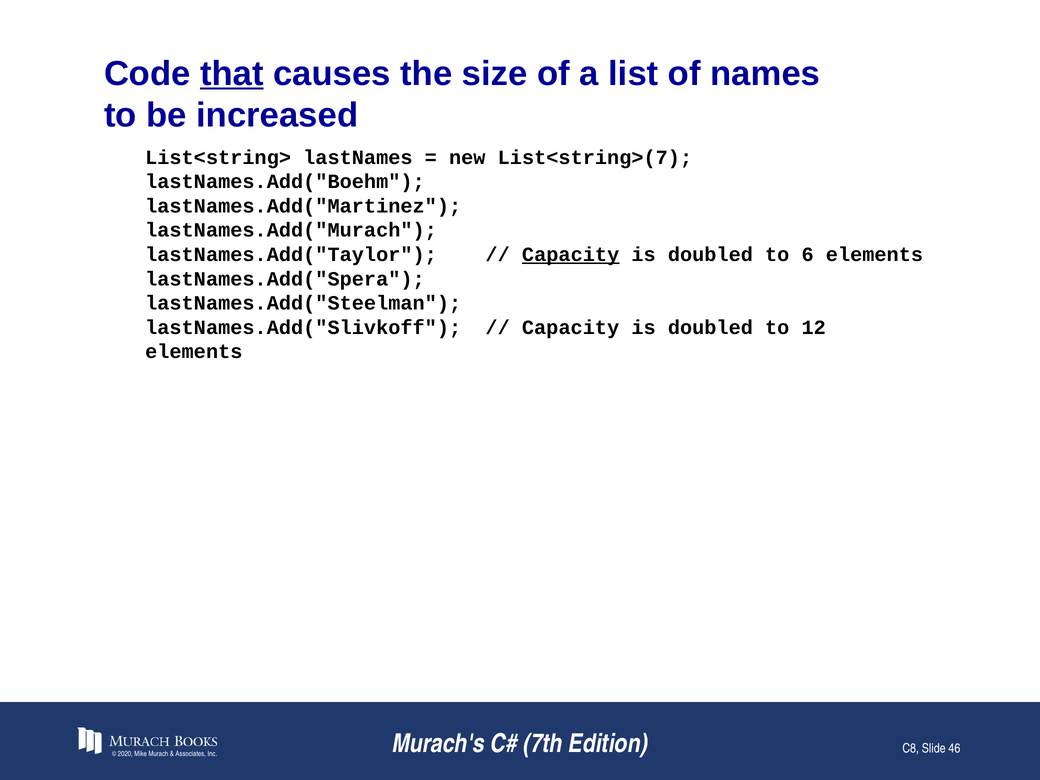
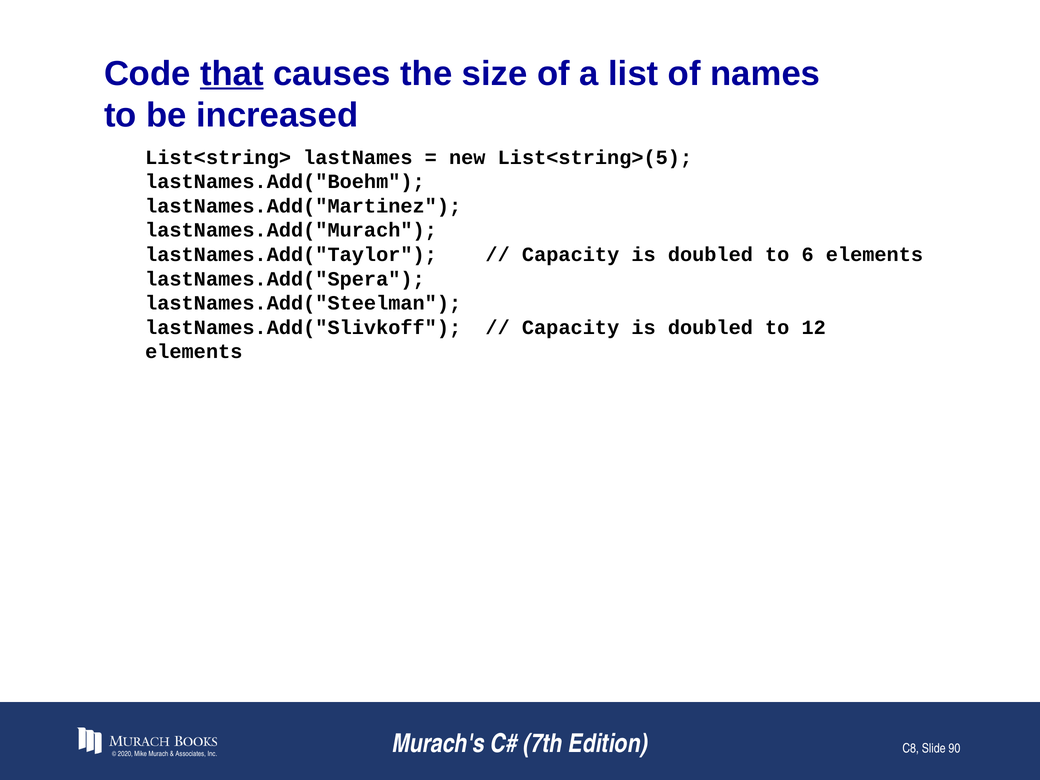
List<string>(7: List<string>(7 -> List<string>(5 (595, 157)
Capacity underline: present -> none (571, 255)
46: 46 -> 90 (954, 748)
